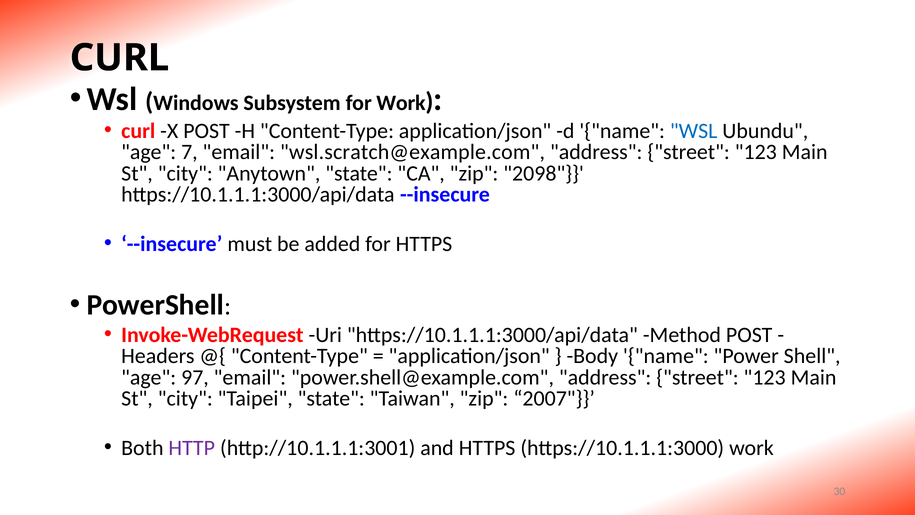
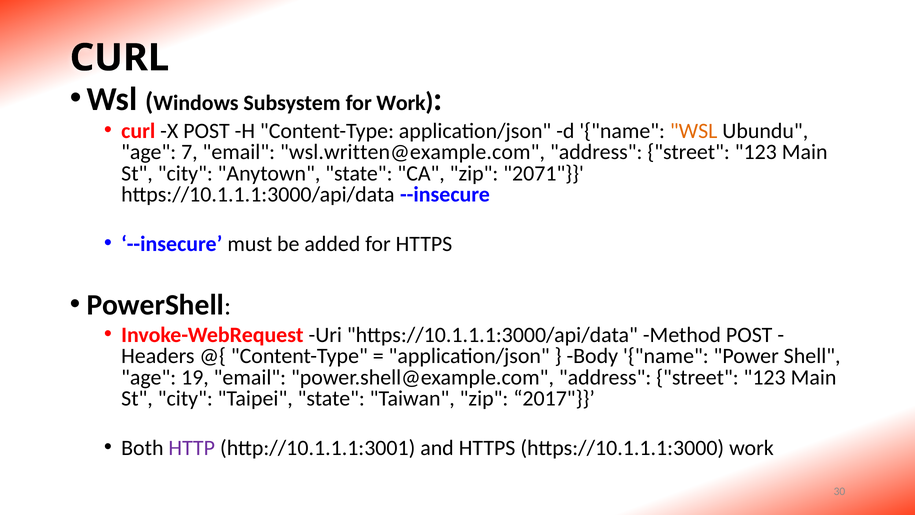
WSL colour: blue -> orange (694, 131)
wsl.scratch@example.com: wsl.scratch@example.com -> wsl.written@example.com (413, 152)
2098: 2098 -> 2071 (544, 173)
97: 97 -> 19 (195, 377)
2007: 2007 -> 2017 (554, 398)
